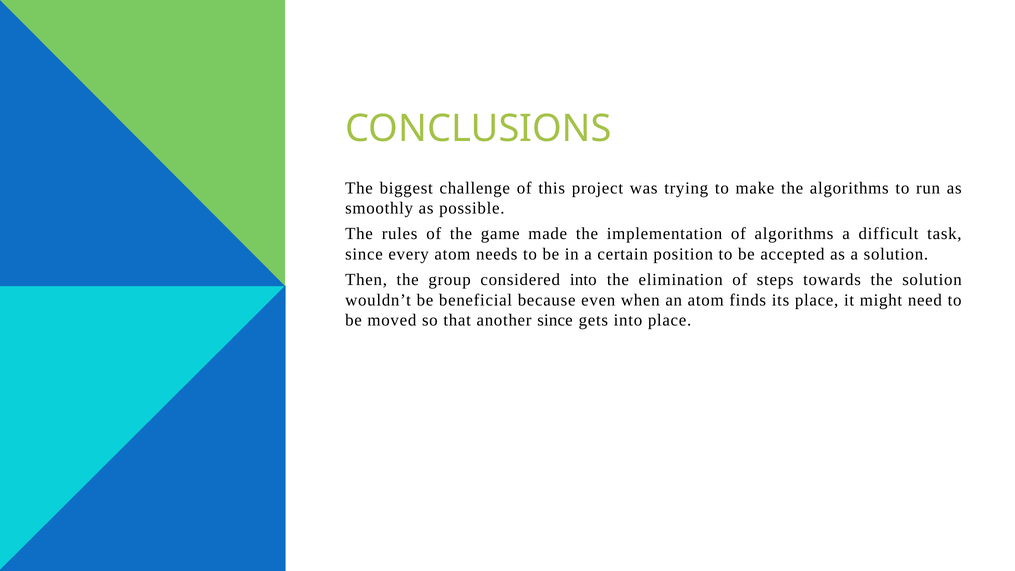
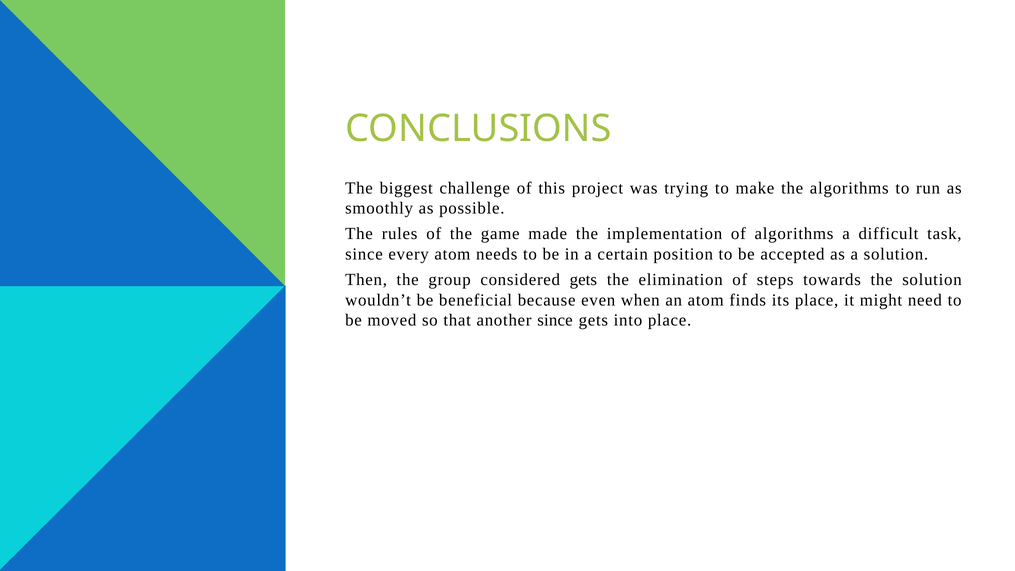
considered into: into -> gets (583, 280)
